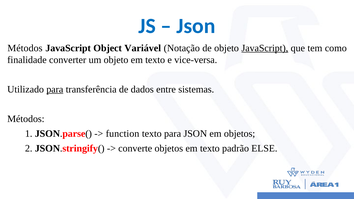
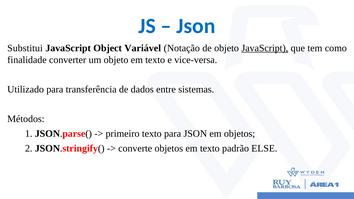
Métodos: Métodos -> Substitui (25, 48)
para underline: present -> none (55, 89)
function: function -> primeiro (123, 134)
